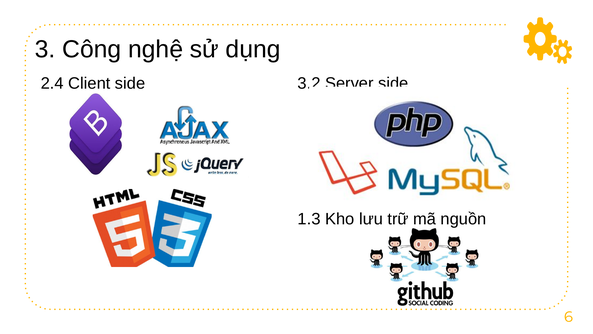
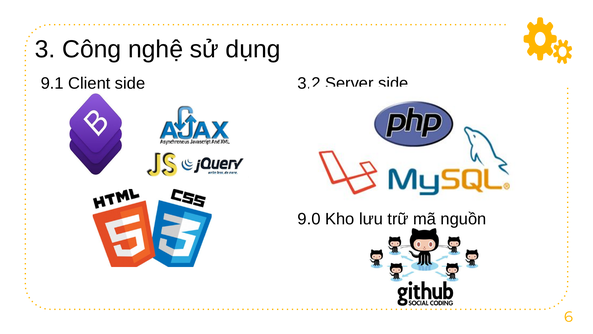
2.4: 2.4 -> 9.1 (52, 83)
1.3: 1.3 -> 9.0 (309, 219)
